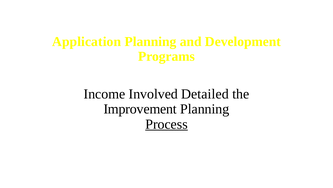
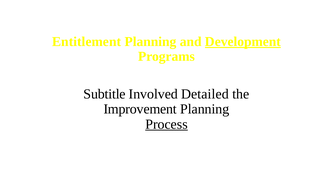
Application: Application -> Entitlement (87, 42)
Development underline: none -> present (243, 42)
Income: Income -> Subtitle (105, 94)
